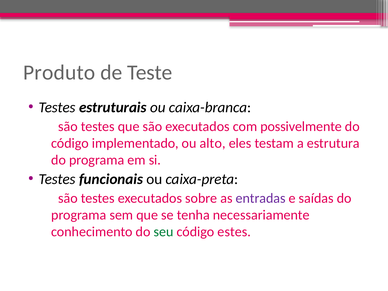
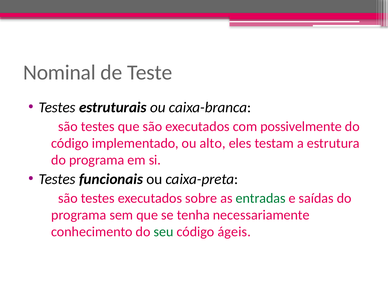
Produto: Produto -> Nominal (59, 73)
entradas colour: purple -> green (261, 198)
estes: estes -> ágeis (234, 232)
